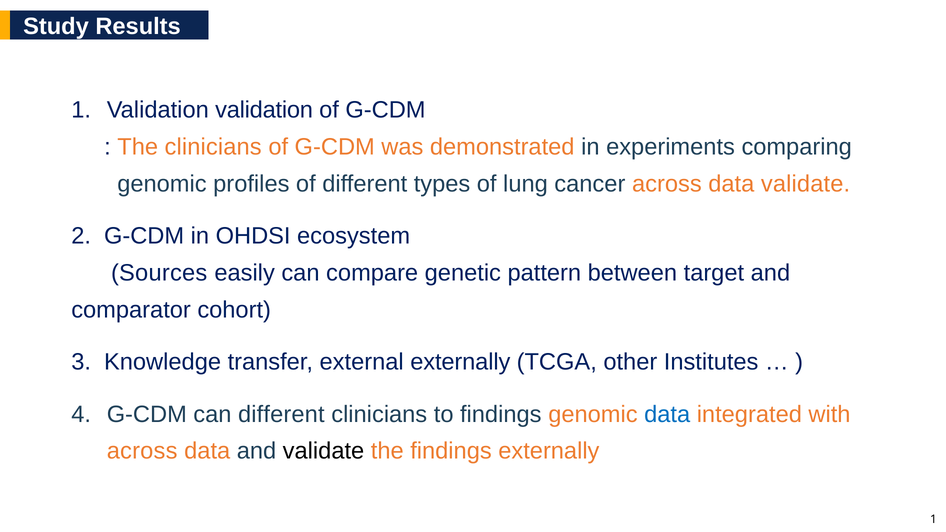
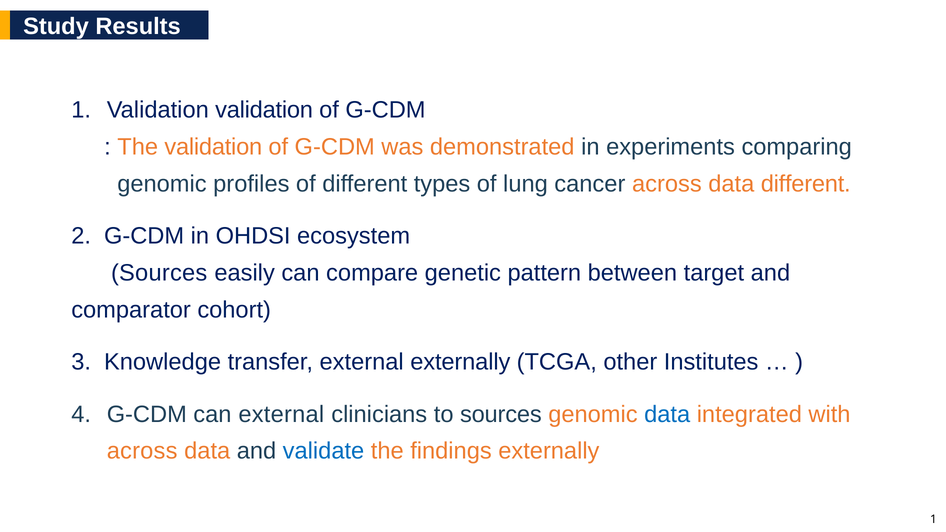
The clinicians: clinicians -> validation (213, 147)
data validate: validate -> different (806, 184)
can different: different -> external (281, 414)
to findings: findings -> sources (501, 414)
validate colour: black -> blue (323, 451)
